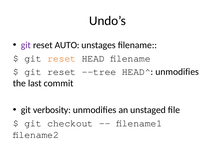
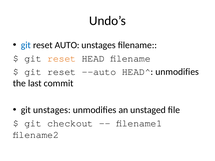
git colour: purple -> blue (26, 45)
--tree: --tree -> --auto (99, 72)
git verbosity: verbosity -> unstages (52, 110)
